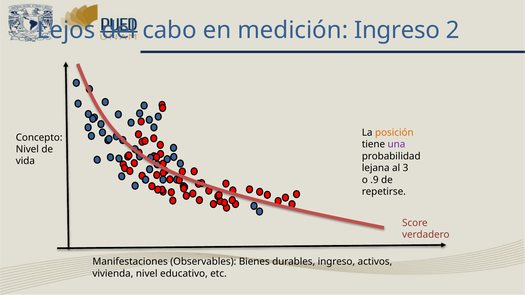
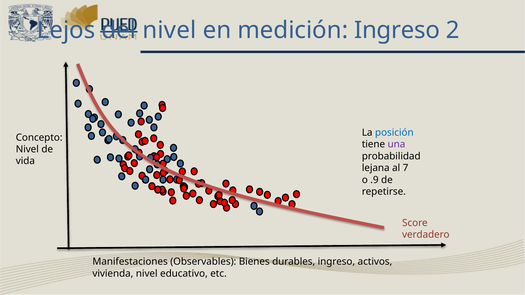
del cabo: cabo -> nivel (169, 30)
posición colour: orange -> blue (394, 133)
3: 3 -> 7 (406, 168)
